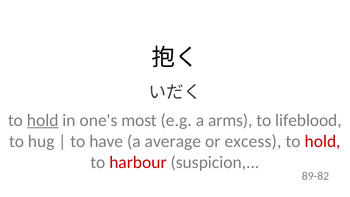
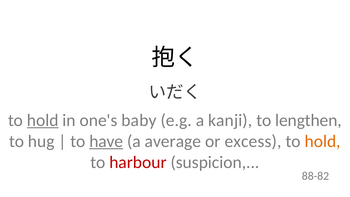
most: most -> baby (139, 120)
arms: arms -> kanji (230, 120)
lifeblood: lifeblood -> lengthen (308, 120)
have underline: none -> present (106, 141)
hold colour: red -> orange (323, 141)
89-82: 89-82 -> 88-82 (315, 176)
